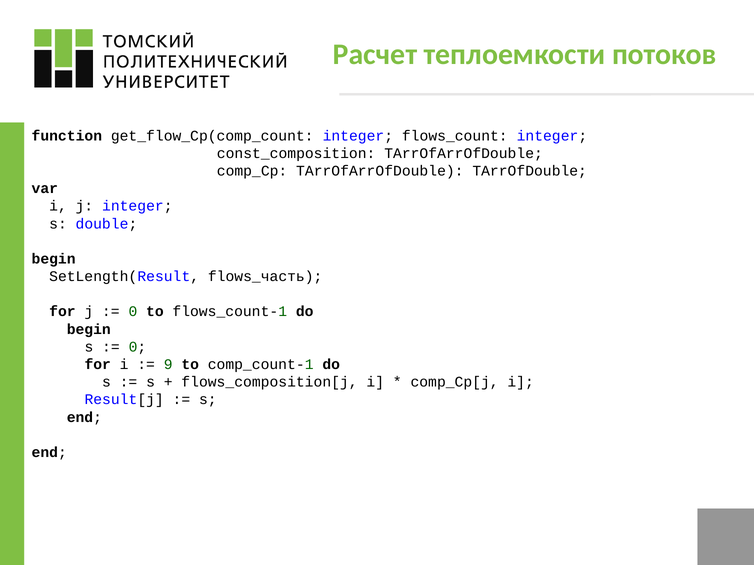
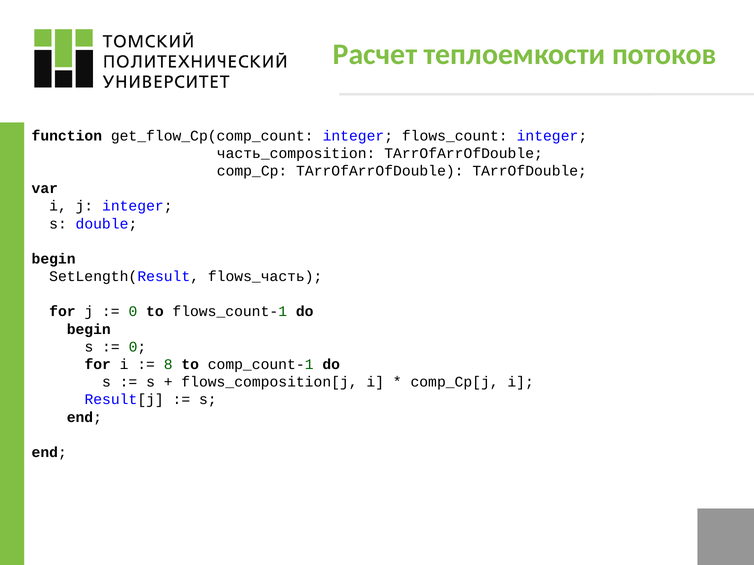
const_composition: const_composition -> часть_composition (296, 154)
9: 9 -> 8 (168, 365)
